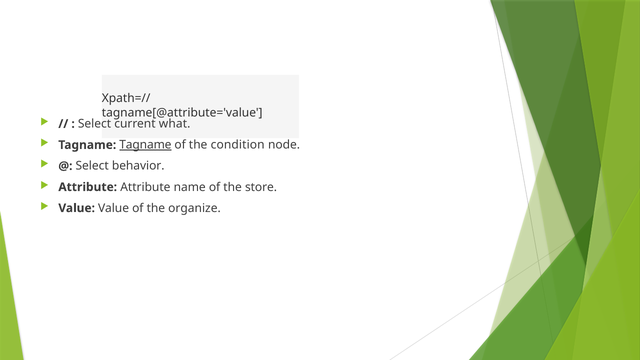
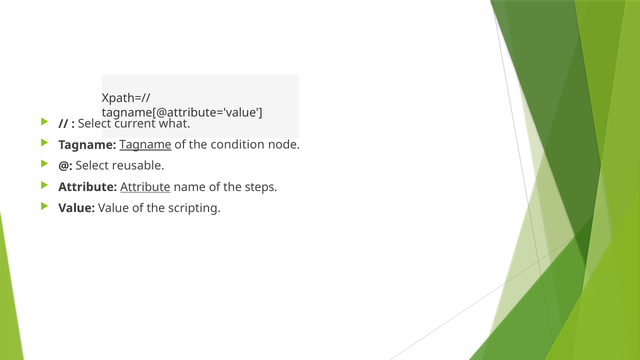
behavior: behavior -> reusable (138, 166)
Attribute underline: none -> present (145, 187)
store: store -> steps (261, 187)
organize: organize -> scripting (194, 208)
